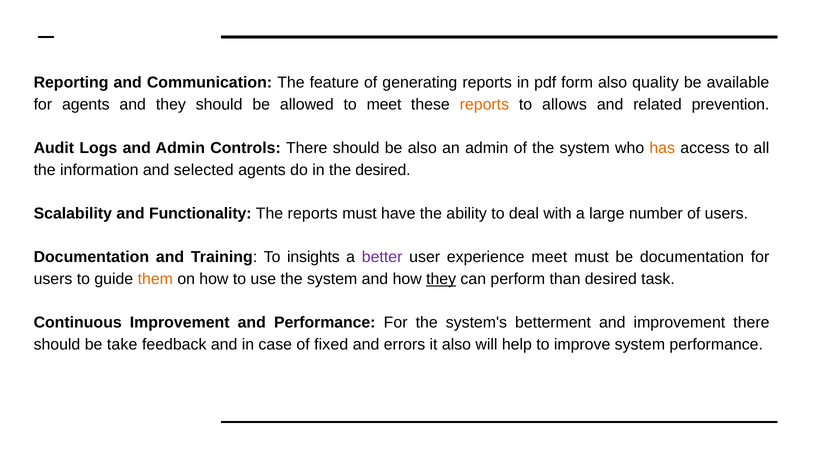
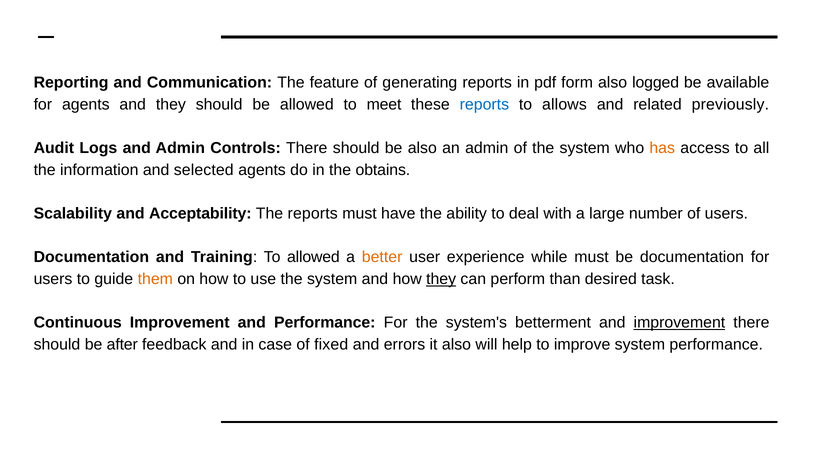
quality: quality -> logged (656, 83)
reports colour: orange -> blue (484, 105)
prevention: prevention -> previously (730, 105)
the desired: desired -> obtains (383, 170)
Functionality: Functionality -> Acceptability (200, 214)
To insights: insights -> allowed (313, 258)
better colour: purple -> orange (382, 258)
experience meet: meet -> while (549, 258)
improvement underline: none -> present (679, 323)
take: take -> after (122, 345)
